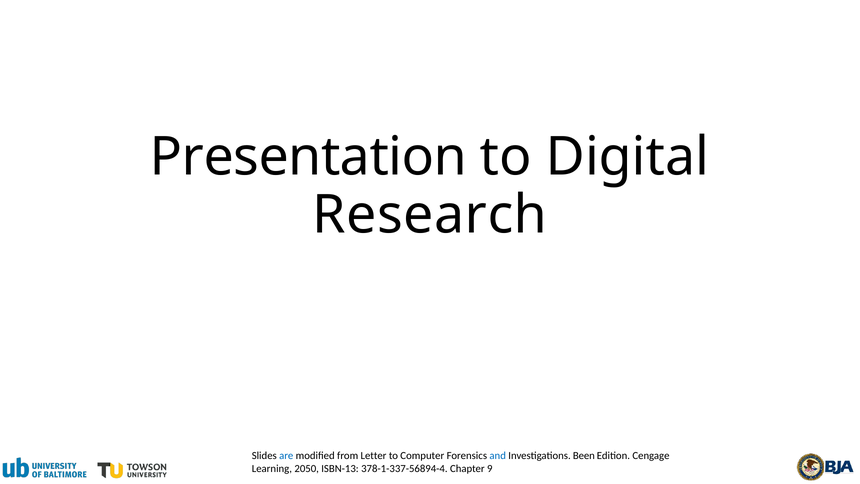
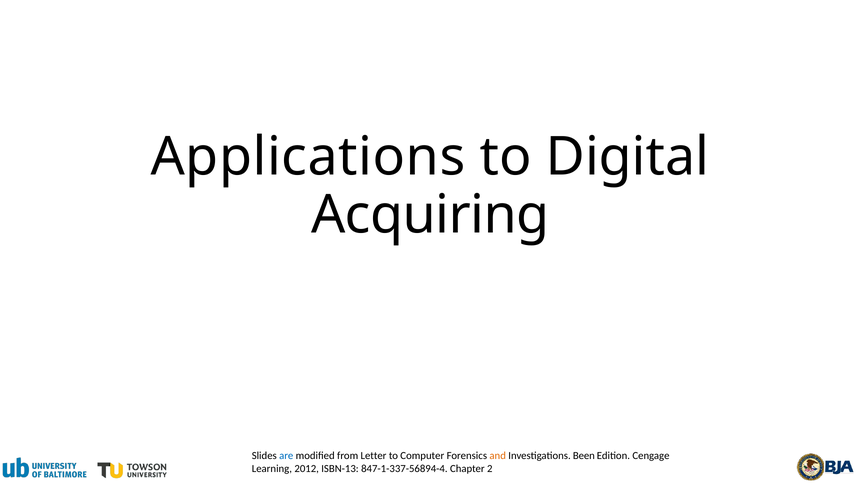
Presentation: Presentation -> Applications (308, 157)
Research: Research -> Acquiring (430, 215)
and colour: blue -> orange (498, 455)
2050: 2050 -> 2012 (307, 468)
378-1-337-56894-4: 378-1-337-56894-4 -> 847-1-337-56894-4 (404, 468)
9: 9 -> 2 (490, 468)
